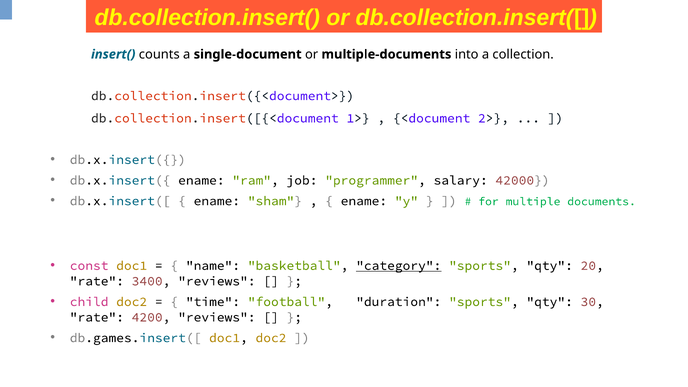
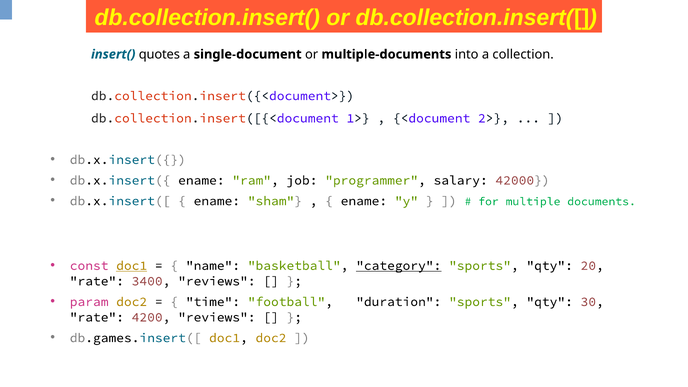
counts: counts -> quotes (159, 54)
doc1 underline: none -> present (132, 266)
child: child -> param (89, 302)
